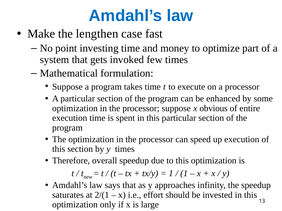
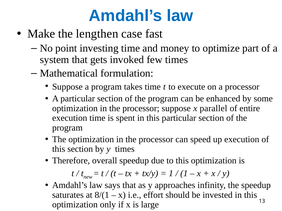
obvious: obvious -> parallel (213, 109)
2/(1: 2/(1 -> 8/(1 (102, 195)
